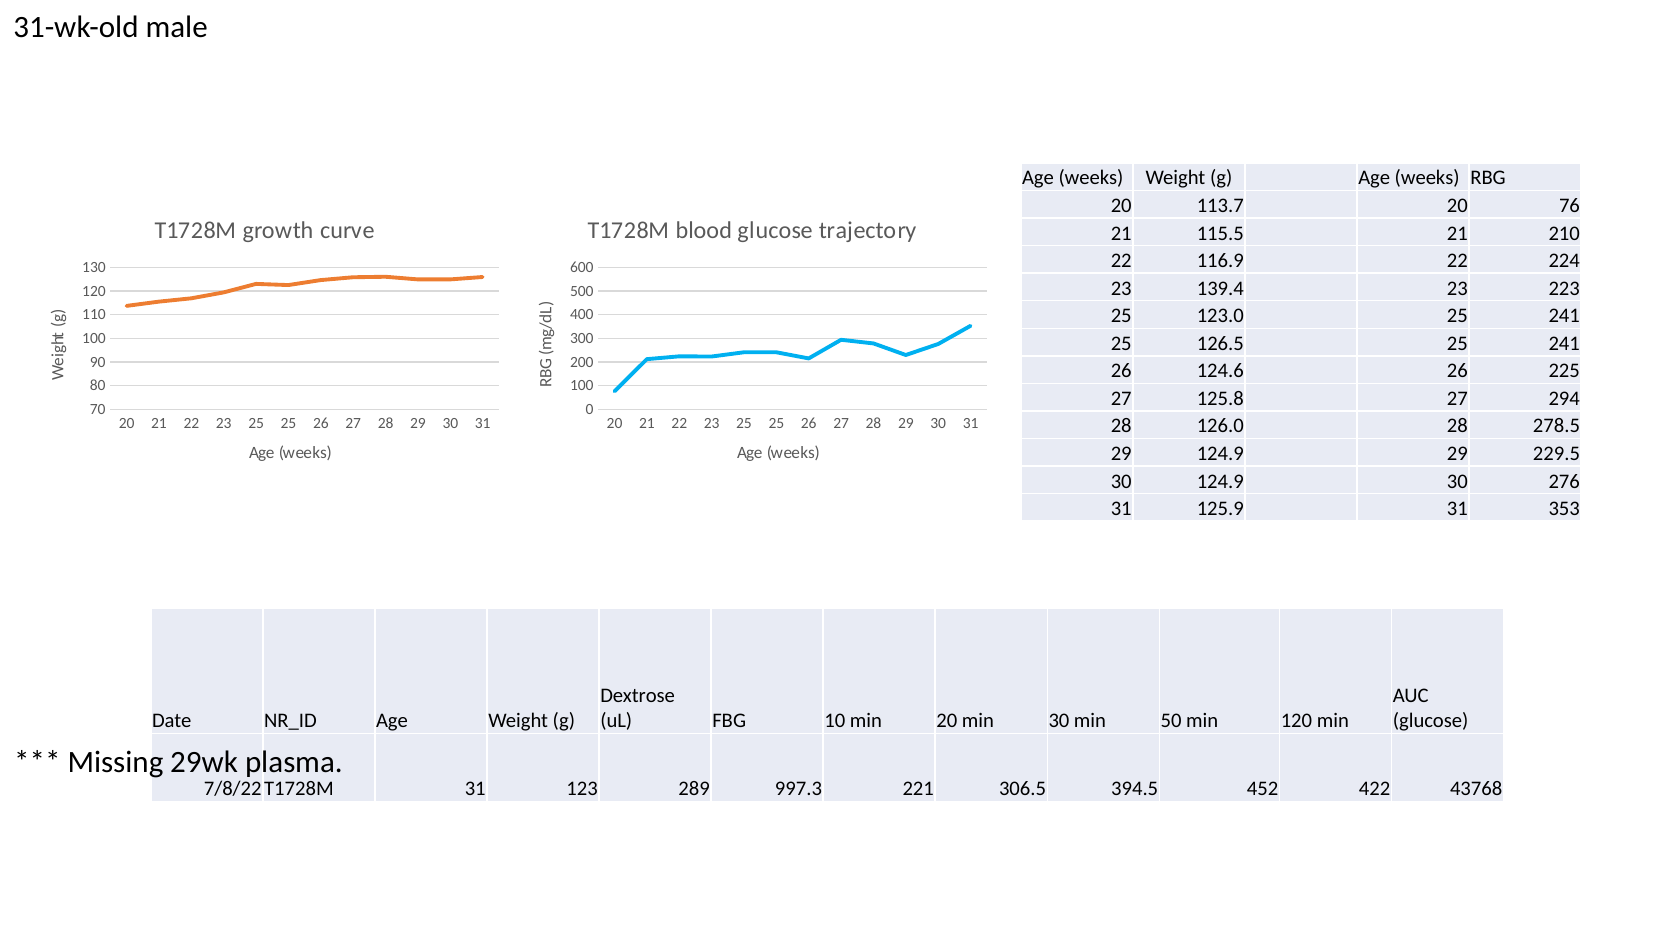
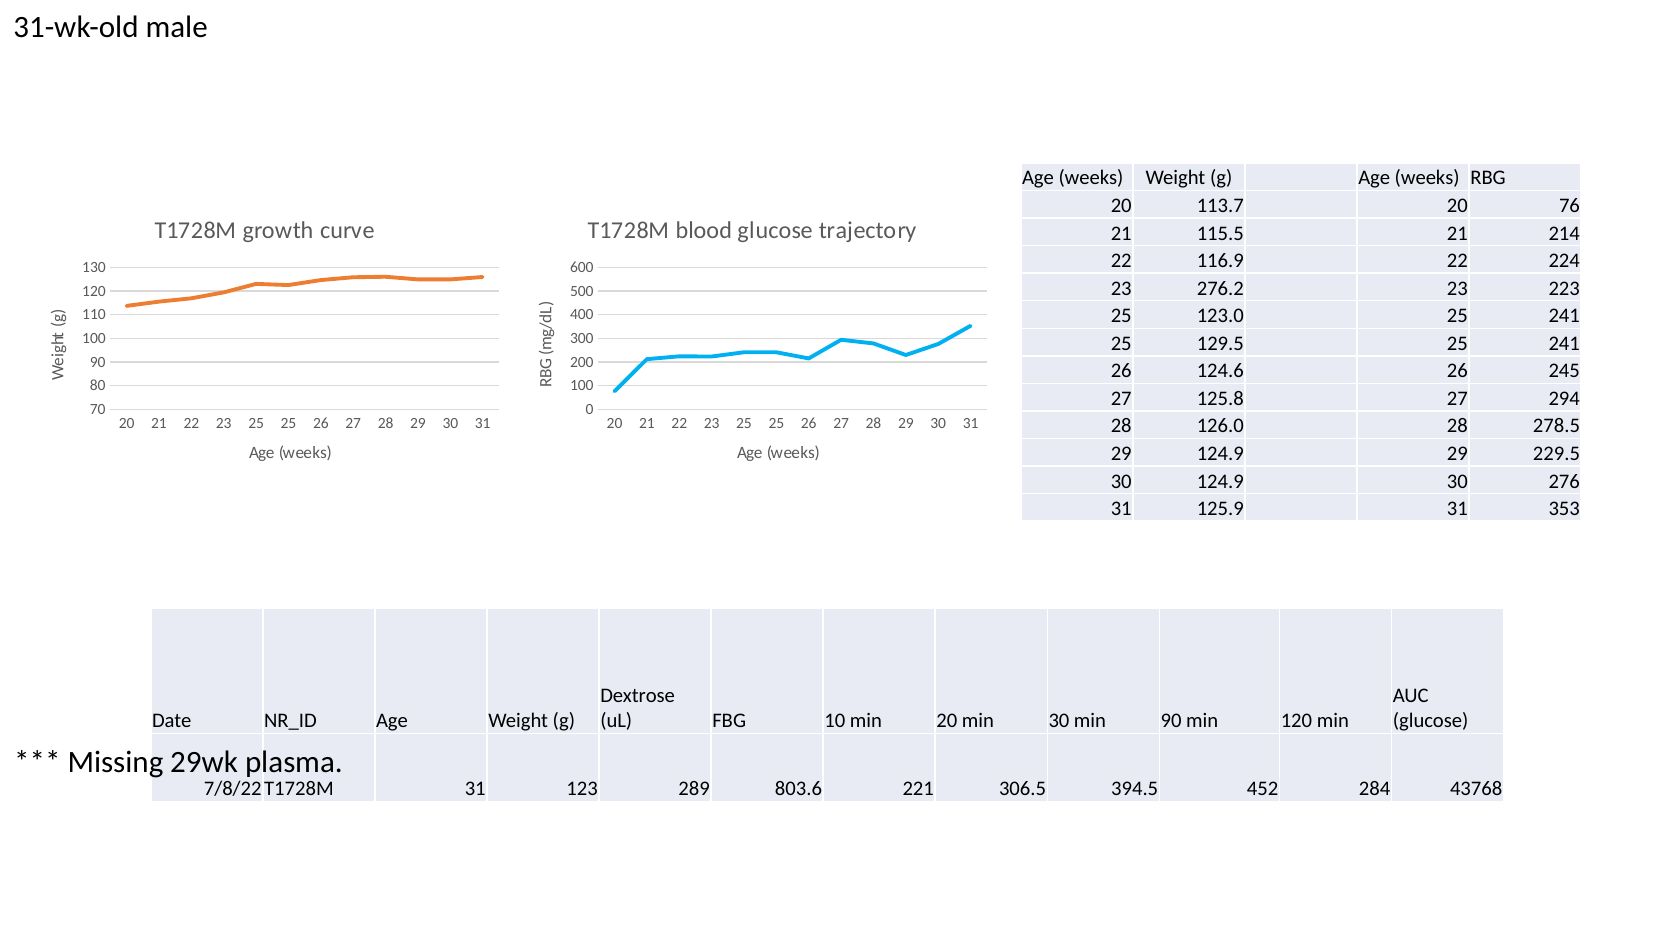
210: 210 -> 214 (1564, 233)
139.4: 139.4 -> 276.2 (1220, 288)
126.5: 126.5 -> 129.5 (1220, 343)
225: 225 -> 245 (1564, 371)
min 50: 50 -> 90 (1171, 721)
997.3: 997.3 -> 803.6 (798, 789)
422: 422 -> 284 (1375, 789)
